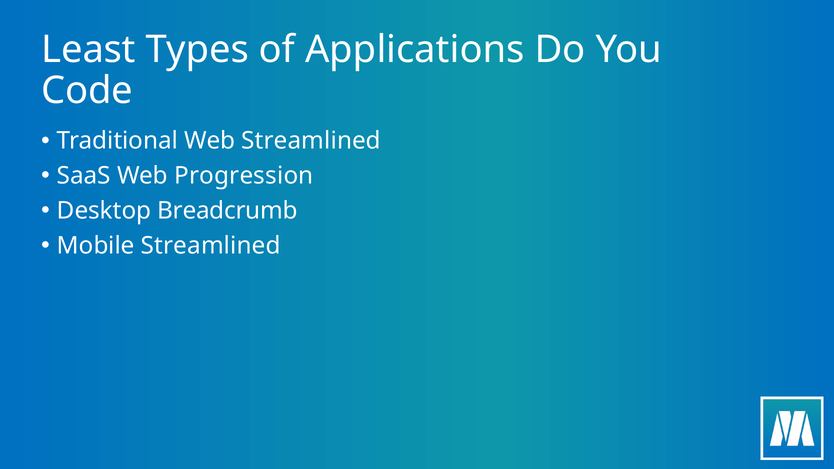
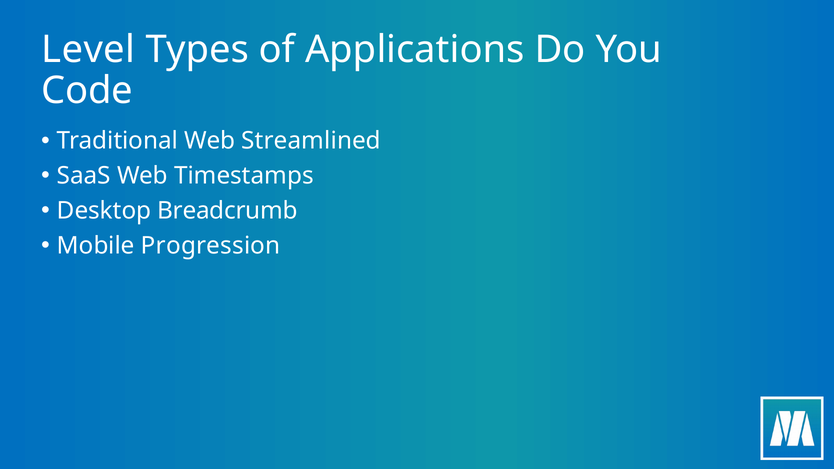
Least: Least -> Level (88, 49)
Progression: Progression -> Timestamps (244, 176)
Mobile Streamlined: Streamlined -> Progression (211, 246)
